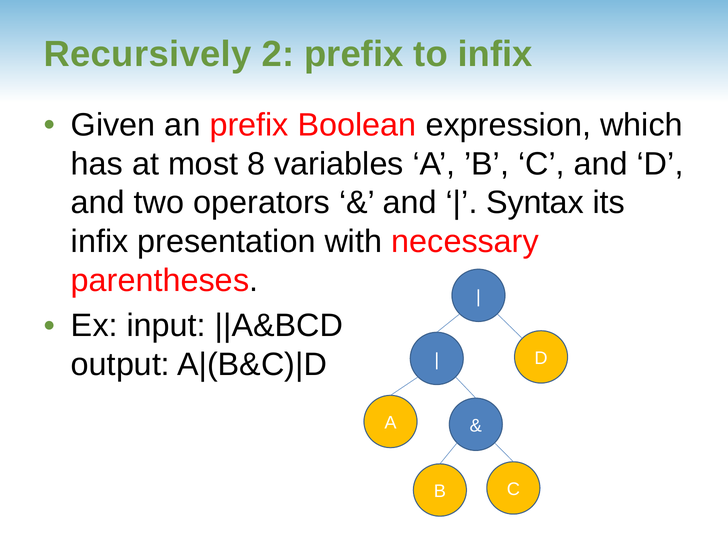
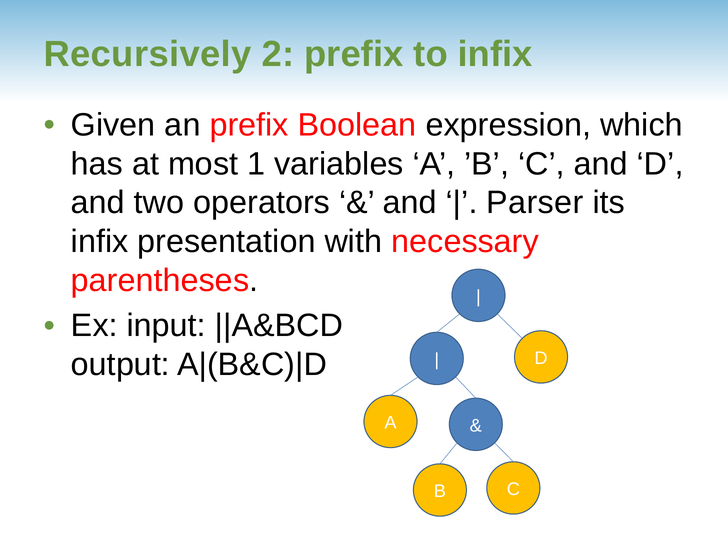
8: 8 -> 1 (256, 164)
Syntax: Syntax -> Parser (535, 203)
